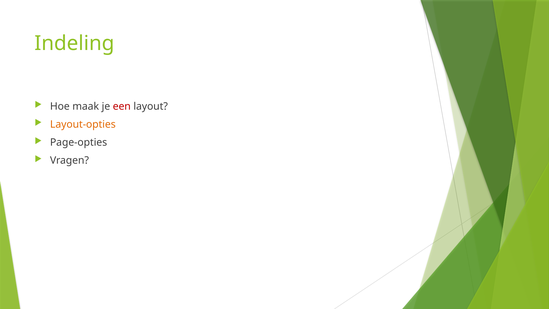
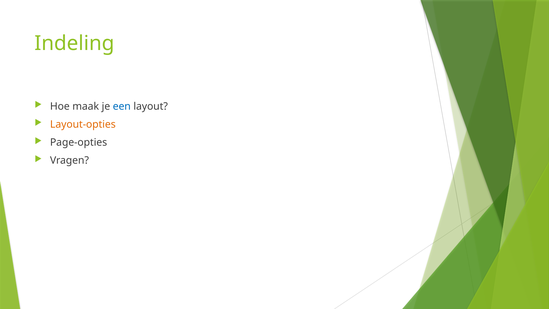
een colour: red -> blue (122, 106)
